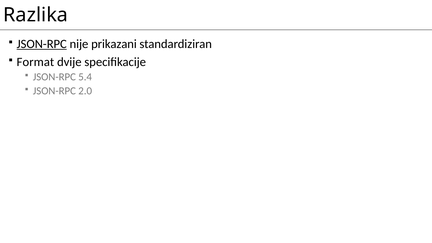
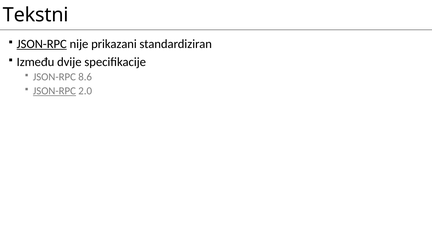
Razlika: Razlika -> Tekstni (36, 15)
Format: Format -> Između (36, 62)
5.4: 5.4 -> 8.6 (85, 77)
JSON-RPC underline: none -> present (54, 91)
